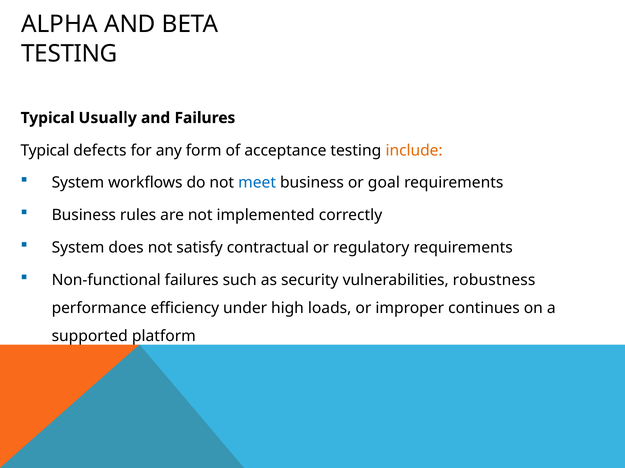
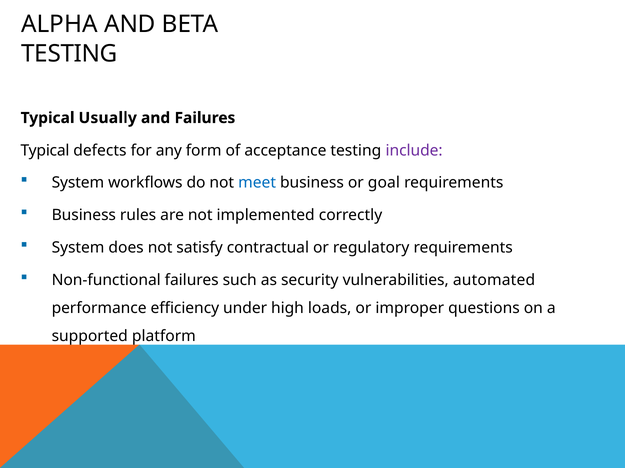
include colour: orange -> purple (414, 151)
robustness: robustness -> automated (494, 280)
continues: continues -> questions (484, 309)
